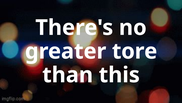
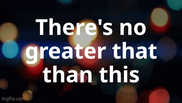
tore: tore -> that (135, 51)
